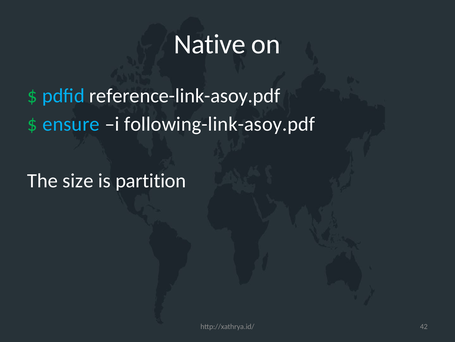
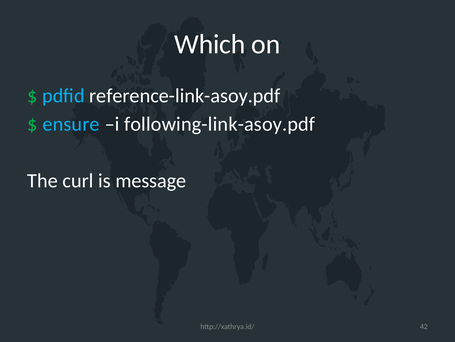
Native: Native -> Which (210, 44)
size: size -> curl (78, 180)
partition: partition -> message (151, 180)
